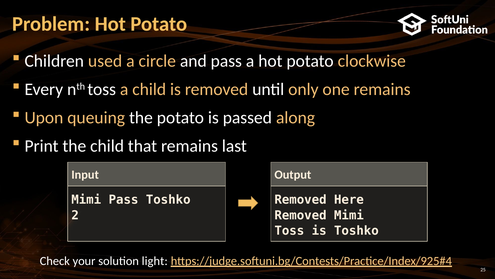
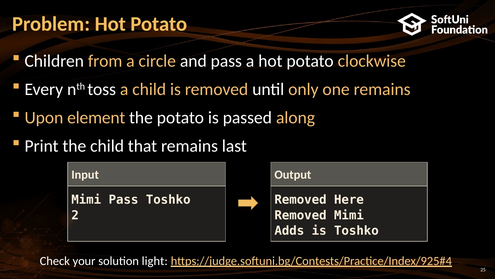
used: used -> from (105, 61)
queuing: queuing -> element (96, 118)
Toss: Toss -> Adds (289, 230)
